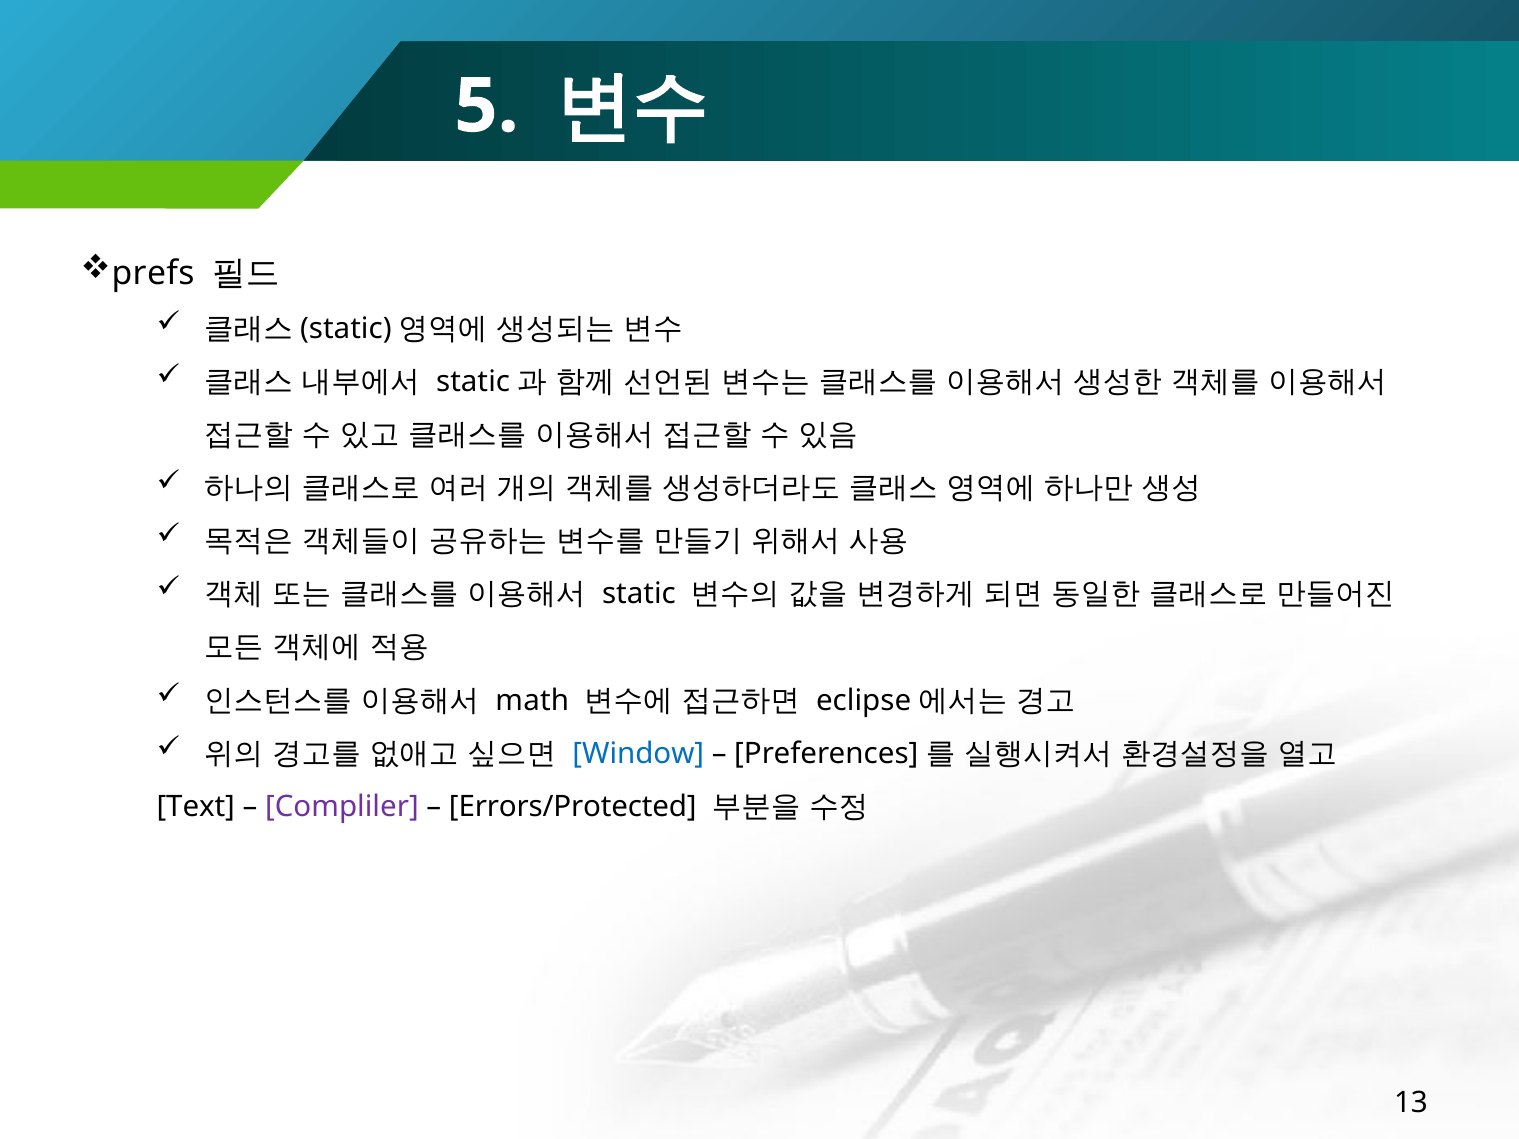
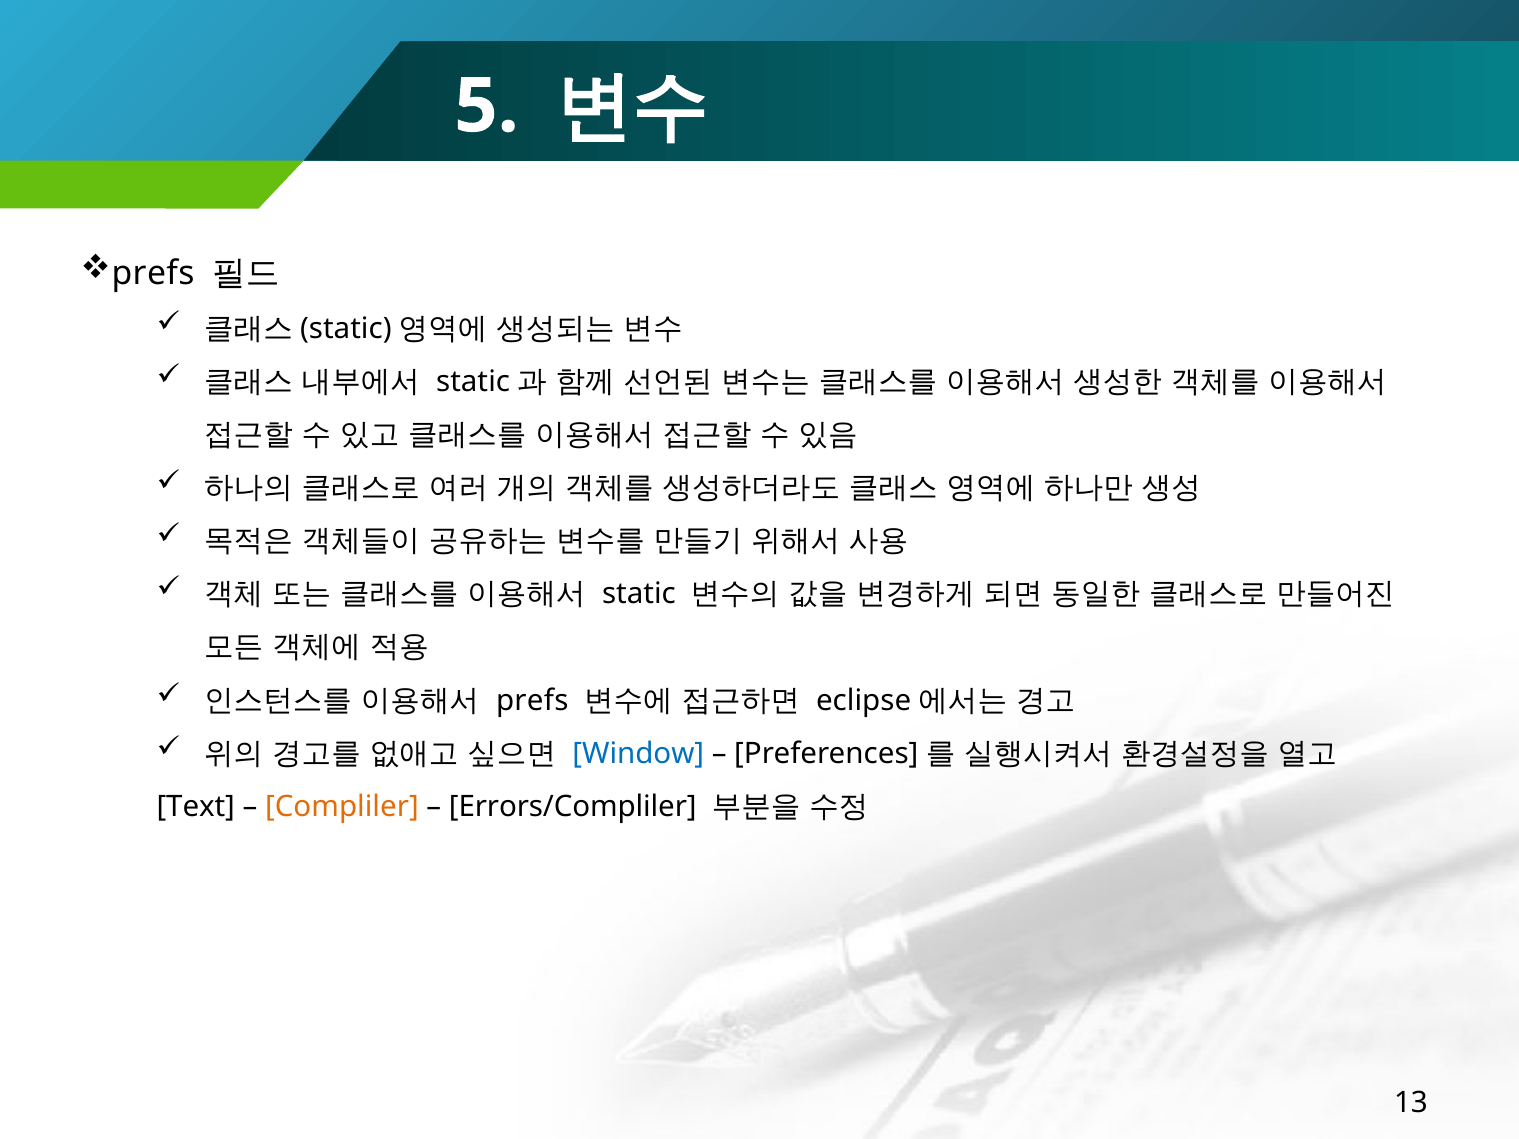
math: math -> prefs (532, 701)
Compliler colour: purple -> orange (342, 807)
Errors/Protected: Errors/Protected -> Errors/Compliler (573, 807)
